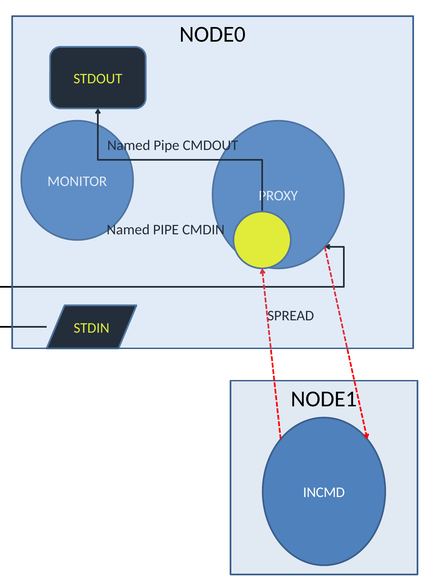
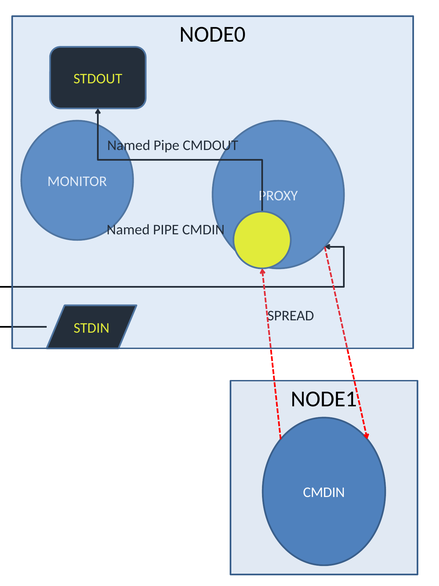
INCMD: INCMD -> CMDIN (324, 492)
